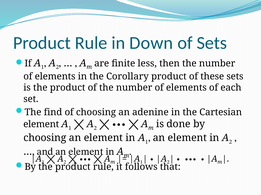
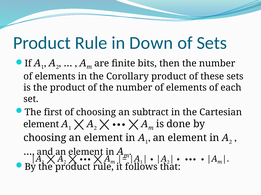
less: less -> bits (147, 64)
find: find -> first (53, 113)
adenine: adenine -> subtract (150, 113)
